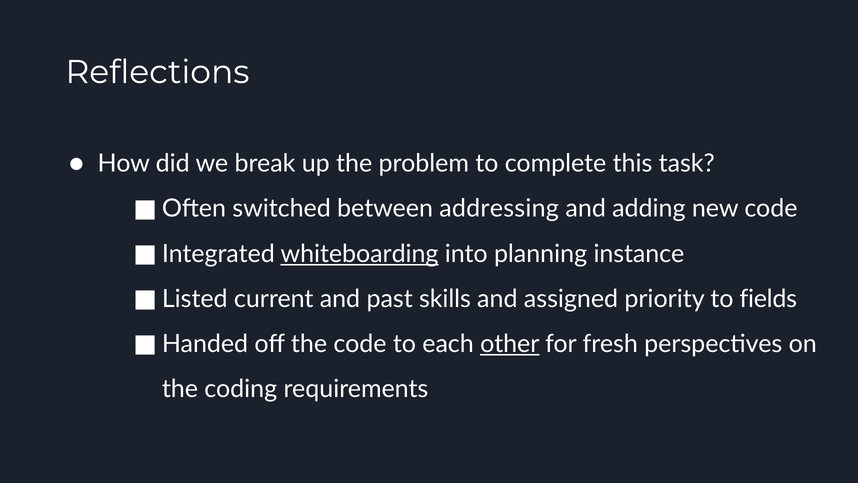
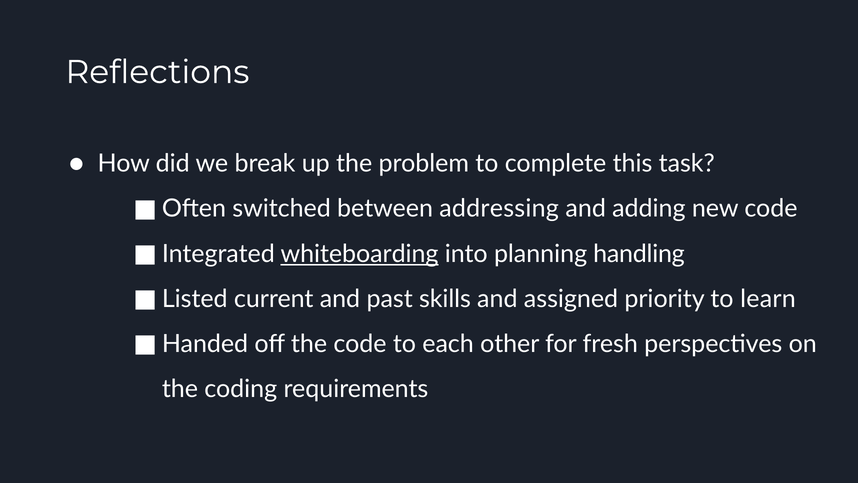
instance: instance -> handling (639, 254)
fields: fields -> learn (768, 299)
other underline: present -> none (510, 344)
